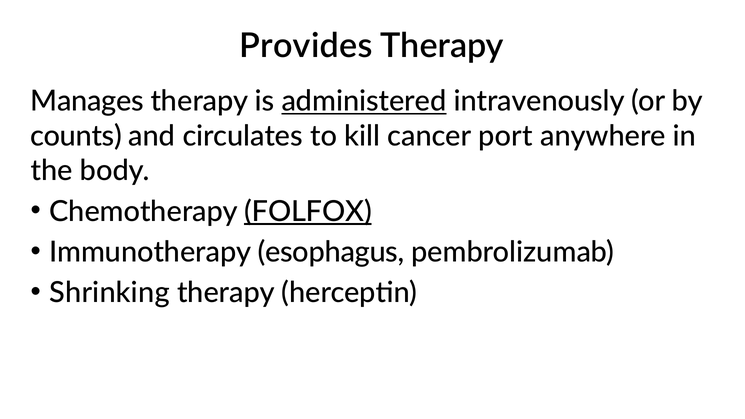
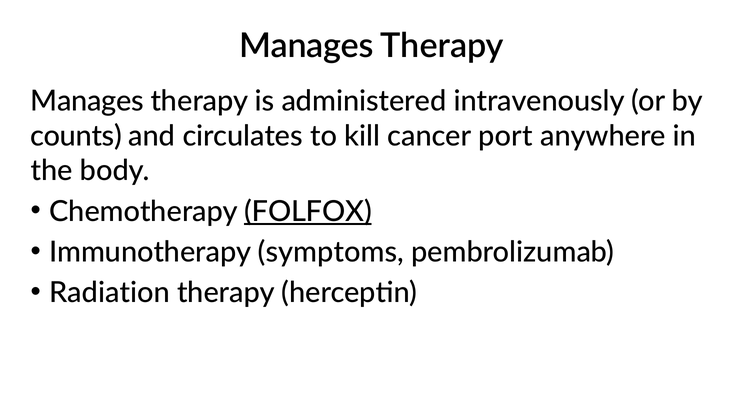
Provides: Provides -> Manages (306, 46)
administered underline: present -> none (364, 101)
esophagus: esophagus -> symptoms (331, 252)
Shrinking: Shrinking -> Radiation (110, 293)
